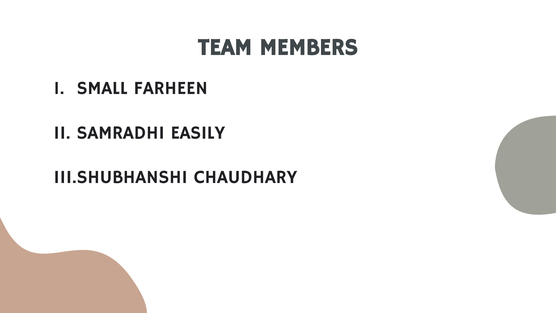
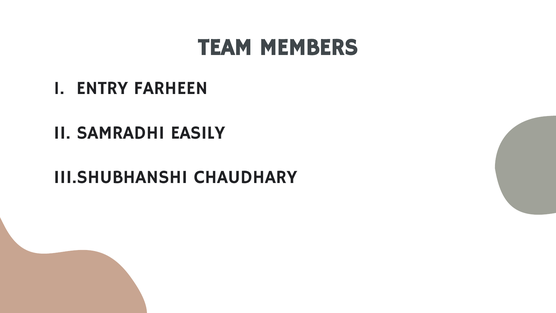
SMALL: SMALL -> ENTRY (102, 88)
